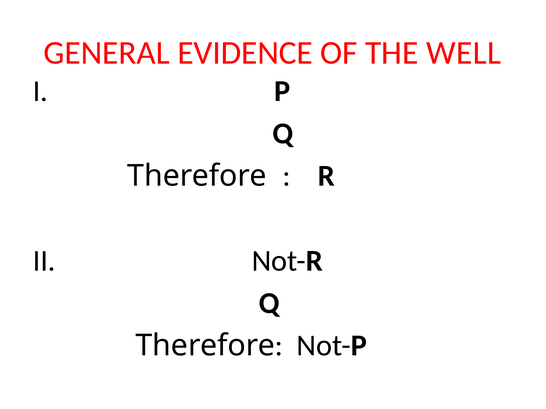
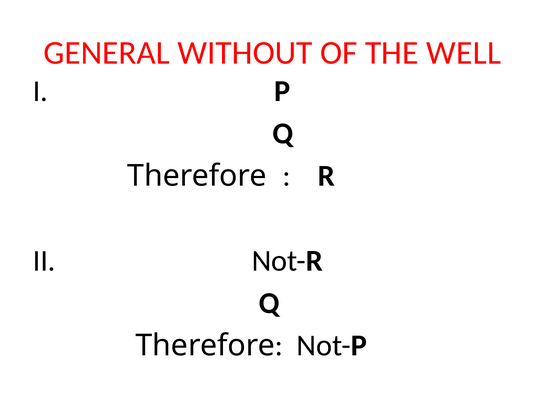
EVIDENCE: EVIDENCE -> WITHOUT (245, 53)
